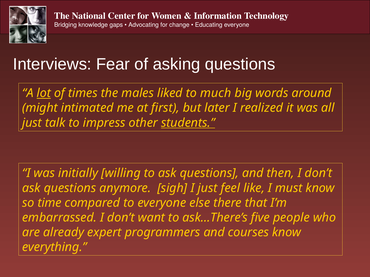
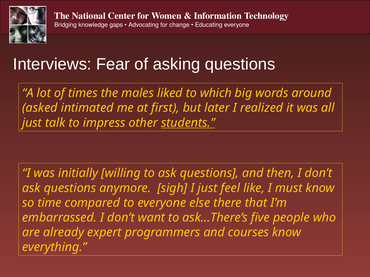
lot underline: present -> none (44, 93)
much: much -> which (216, 93)
might: might -> asked (40, 108)
